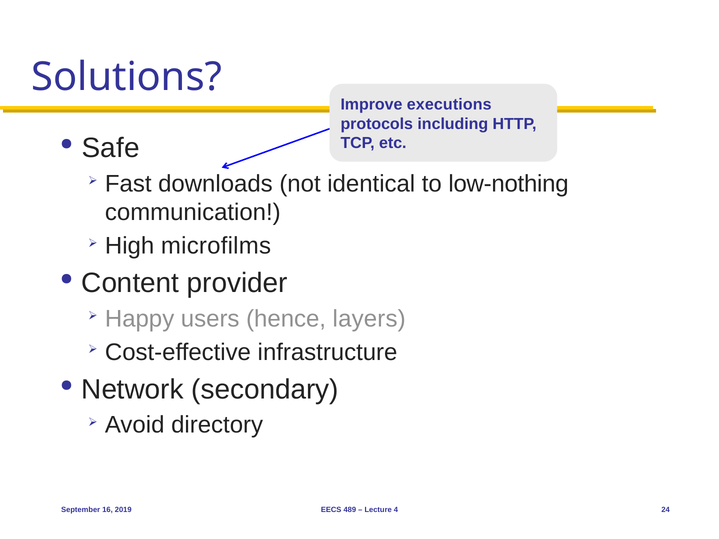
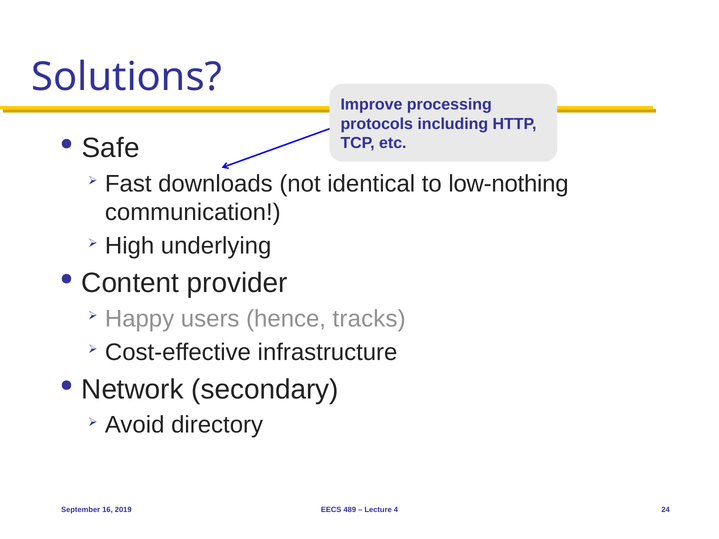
executions: executions -> processing (449, 105)
microfilms: microfilms -> underlying (216, 246)
layers: layers -> tracks (369, 319)
